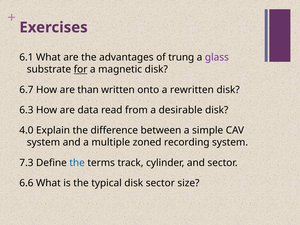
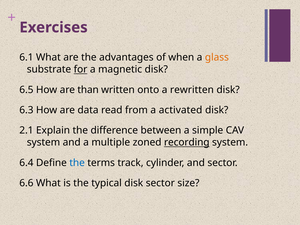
trung: trung -> when (181, 57)
glass colour: purple -> orange (217, 57)
6.7: 6.7 -> 6.5 (26, 90)
desirable: desirable -> activated (181, 110)
4.0: 4.0 -> 2.1 (26, 130)
recording underline: none -> present (187, 142)
7.3: 7.3 -> 6.4 (26, 163)
